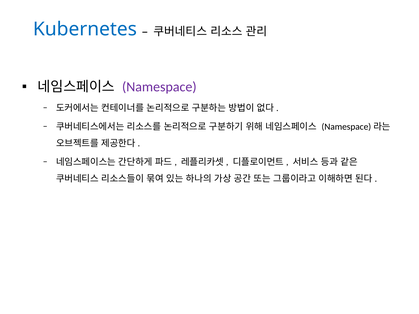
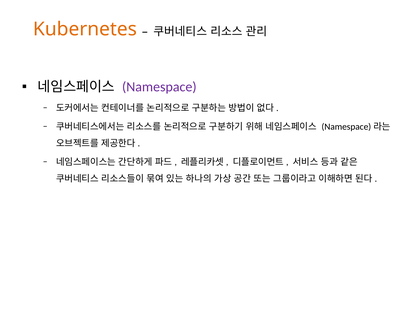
Kubernetes colour: blue -> orange (85, 29)
